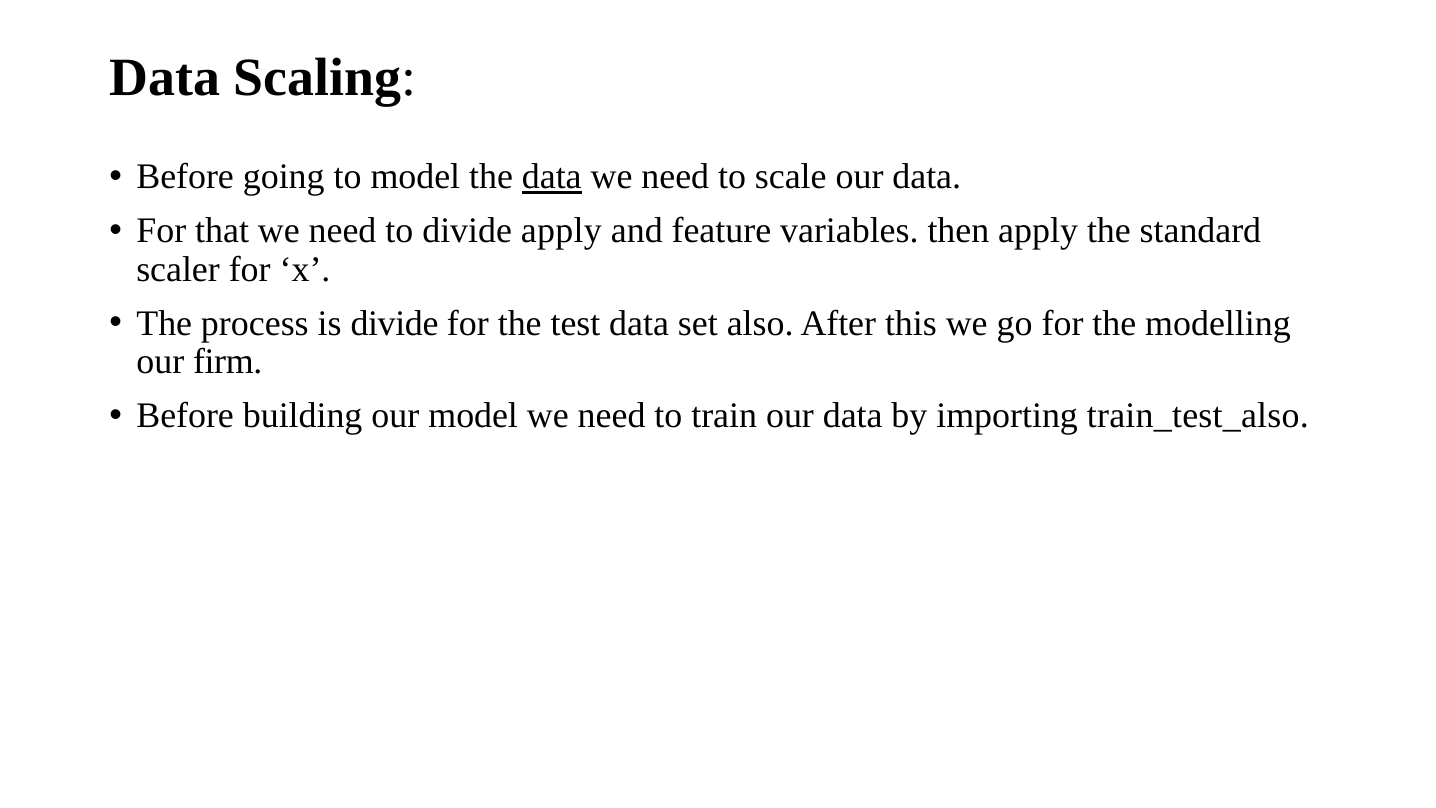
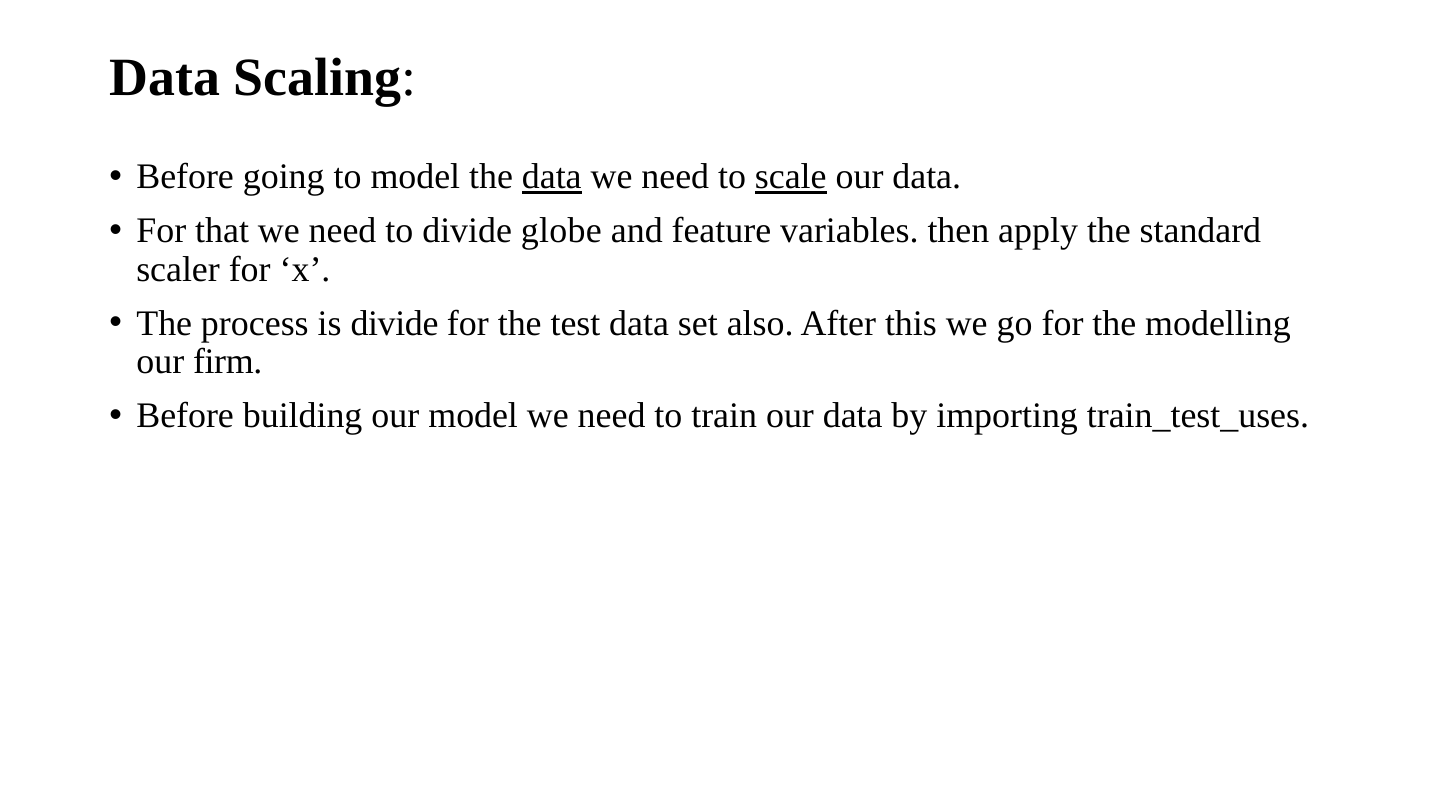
scale underline: none -> present (791, 177)
divide apply: apply -> globe (561, 231)
train_test_also: train_test_also -> train_test_uses (1198, 416)
